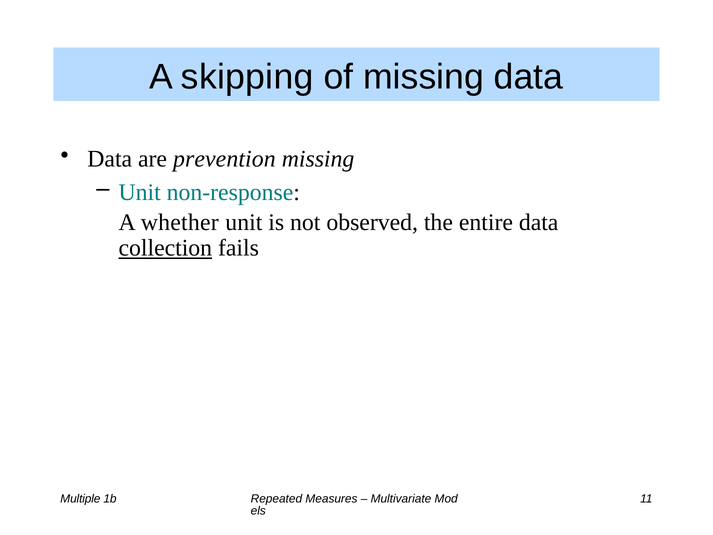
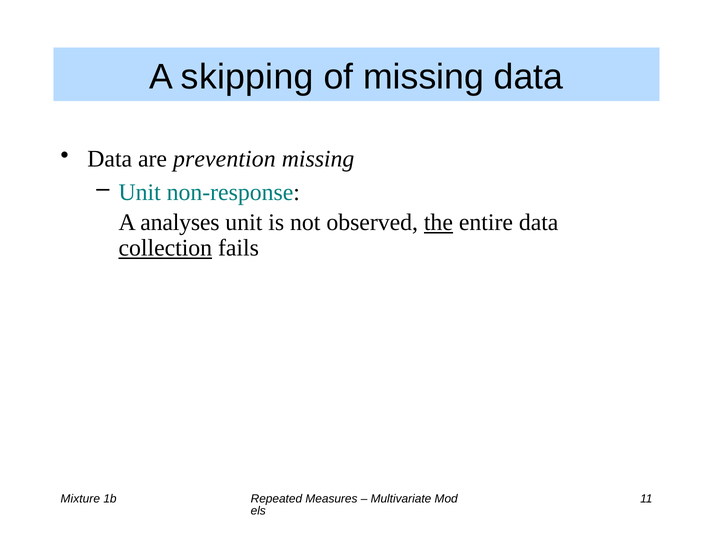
whether: whether -> analyses (180, 222)
the underline: none -> present (438, 222)
Multiple: Multiple -> Mixture (80, 499)
